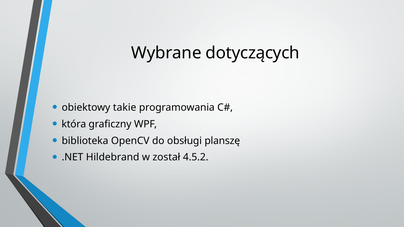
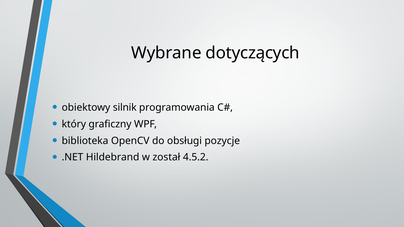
takie: takie -> silnik (125, 107)
która: która -> który (74, 124)
planszę: planszę -> pozycje (222, 141)
